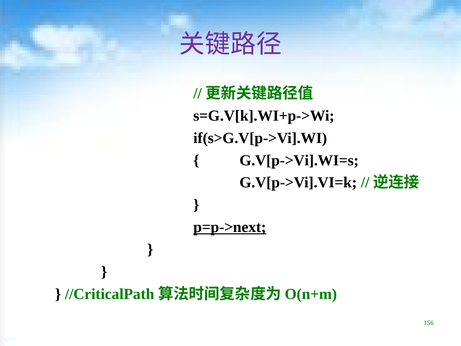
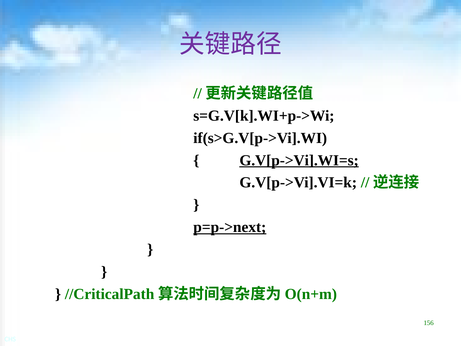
G.V[p->Vi].WI=s underline: none -> present (299, 160)
